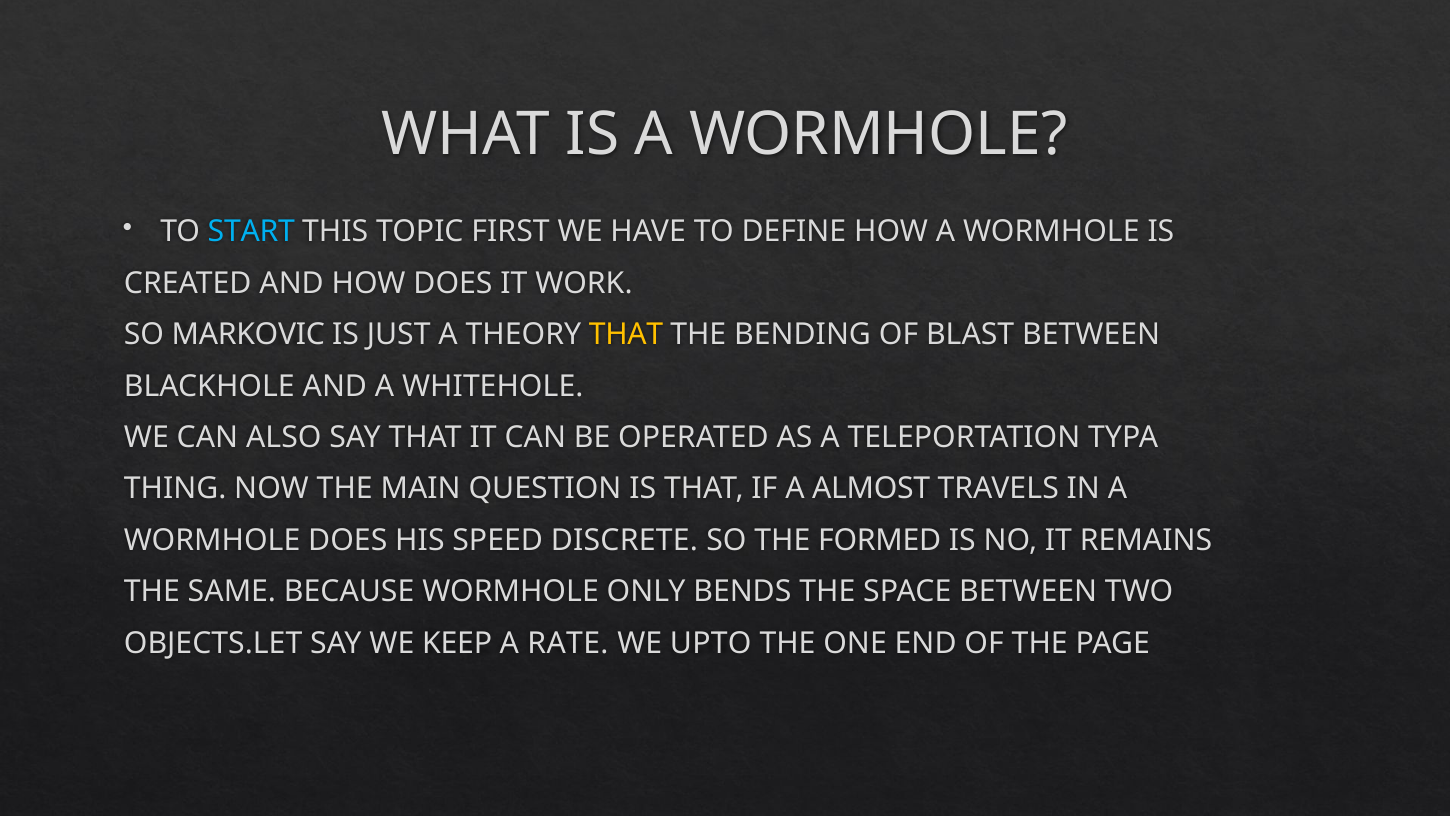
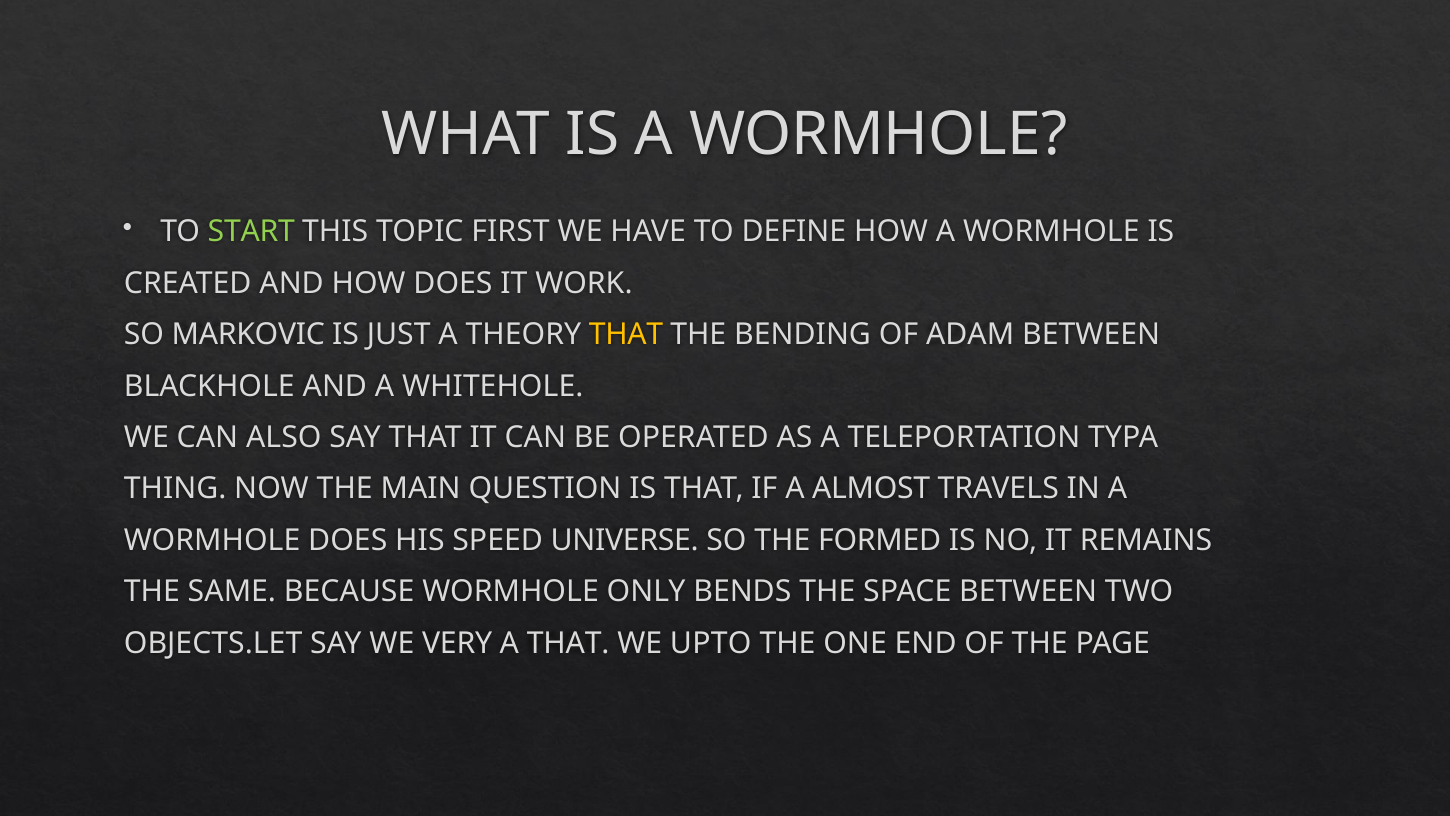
START colour: light blue -> light green (251, 232)
BLAST: BLAST -> ADAM (970, 334)
DISCRETE: DISCRETE -> UNIVERSE (625, 540)
KEEP: KEEP -> VERY (457, 643)
A RATE: RATE -> THAT (568, 643)
